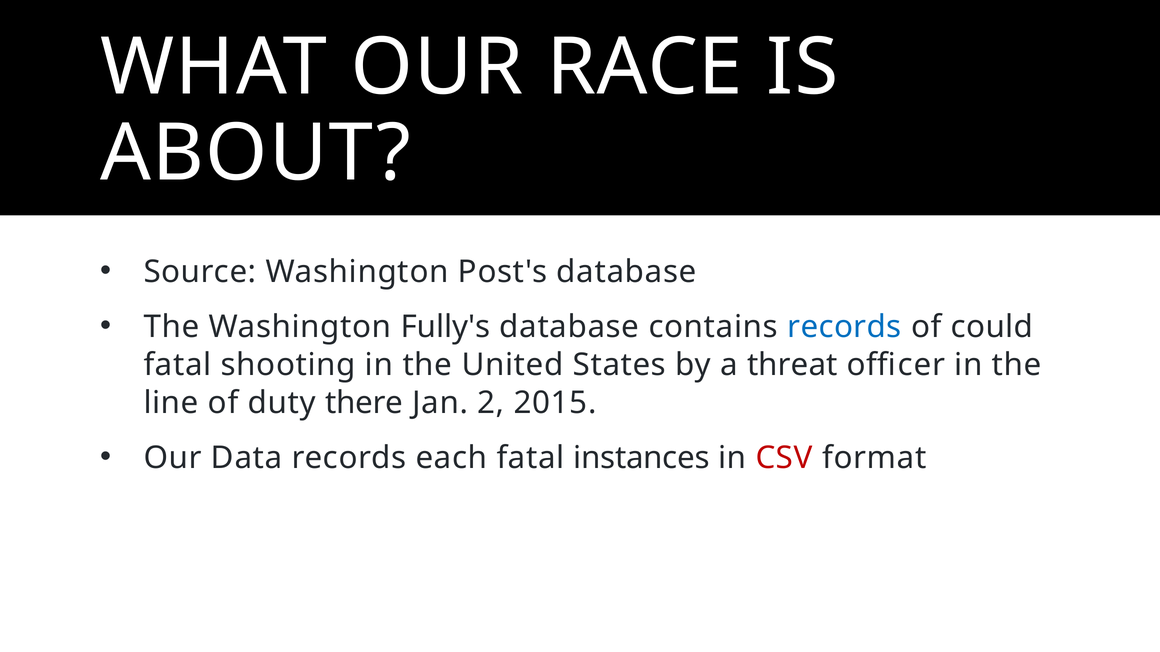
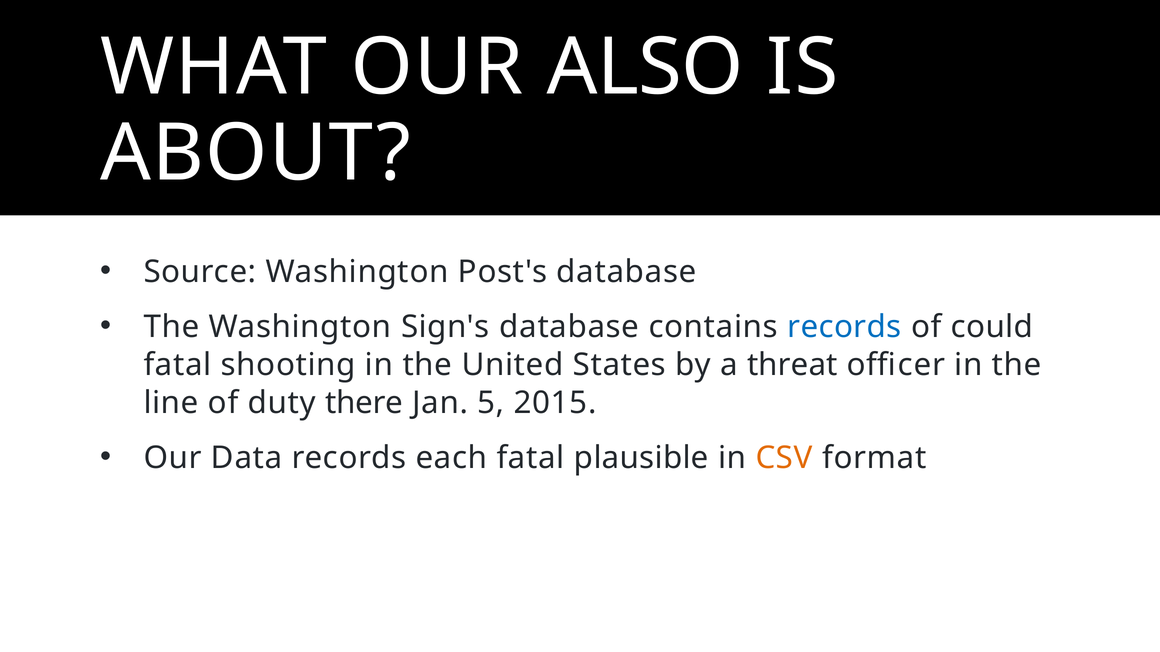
RACE: RACE -> ALSO (645, 68)
Fully's: Fully's -> Sign's (445, 327)
2: 2 -> 5 (491, 403)
instances: instances -> plausible (641, 458)
CSV colour: red -> orange (784, 458)
